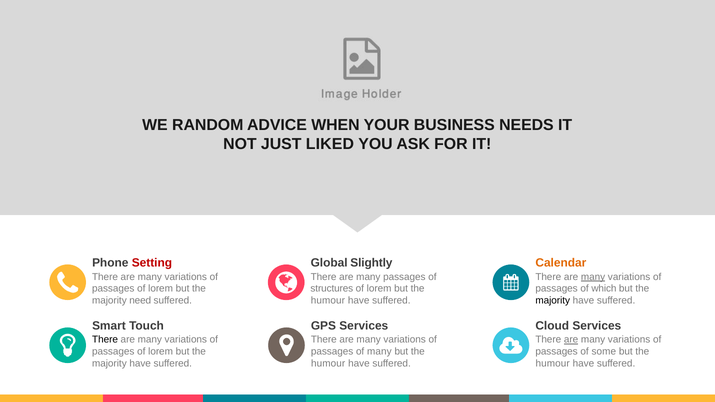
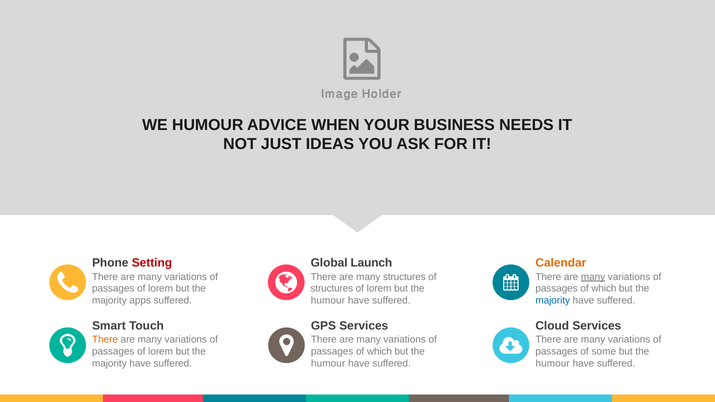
WE RANDOM: RANDOM -> HUMOUR (208, 125)
LIKED: LIKED -> IDEAS (330, 144)
Slightly: Slightly -> Launch (371, 263)
many passages: passages -> structures (404, 277)
need: need -> apps (140, 301)
majority colour: black -> blue (553, 301)
There colour: black -> orange (105, 340)
are underline: present -> none (571, 340)
many: many -> which (379, 352)
